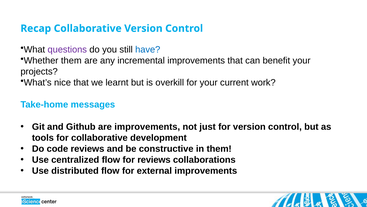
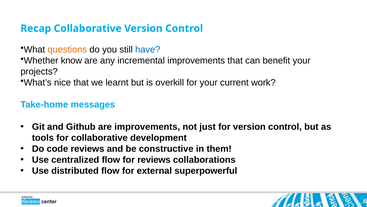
questions colour: purple -> orange (67, 49)
Whether them: them -> know (71, 60)
external improvements: improvements -> superpowerful (206, 170)
